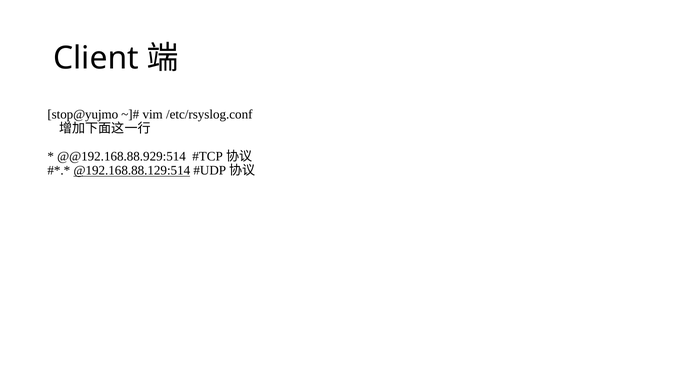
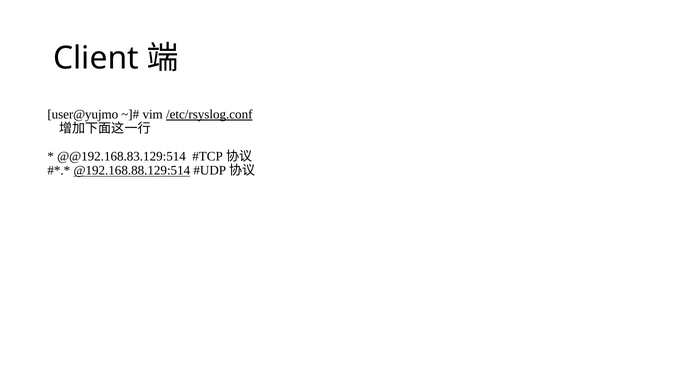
stop@yujmo: stop@yujmo -> user@yujmo (83, 114)
/etc/rsyslog.conf underline: none -> present (209, 114)
@@192.168.88.929:514: @@192.168.88.929:514 -> @@192.168.83.129:514 (122, 157)
